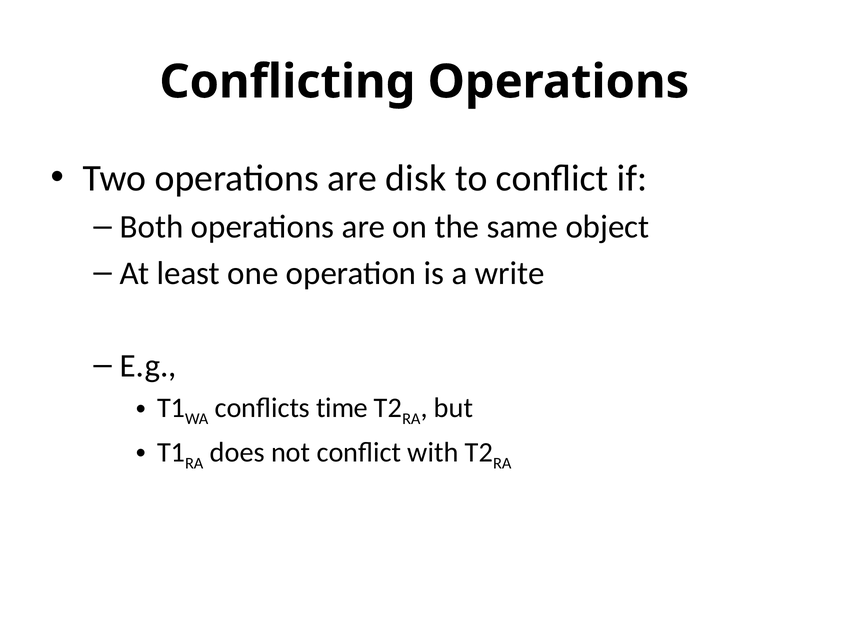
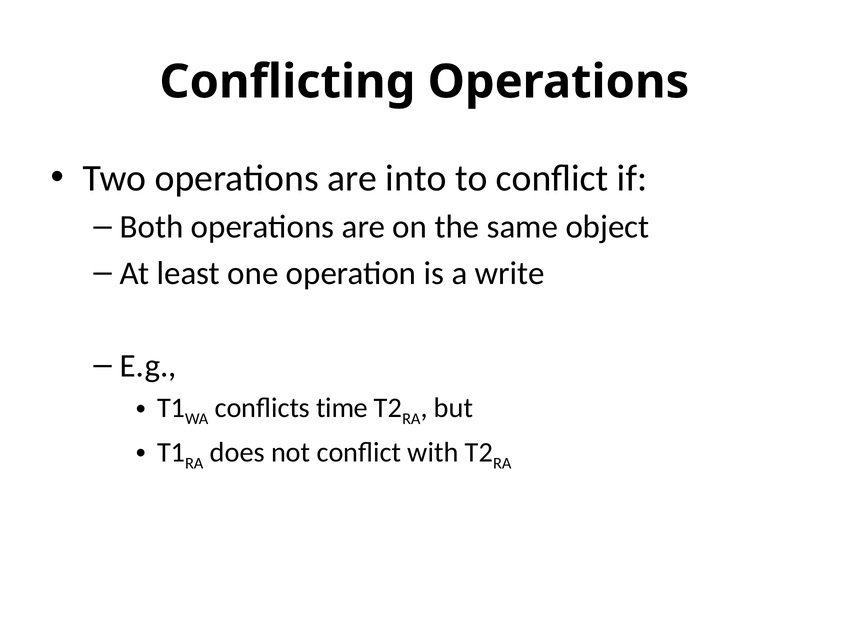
disk: disk -> into (416, 178)
